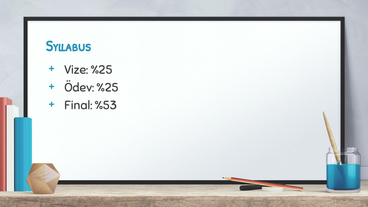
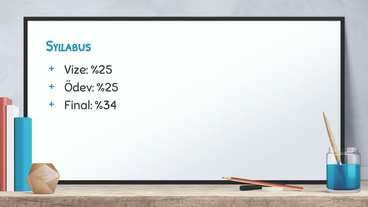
%53: %53 -> %34 (106, 105)
